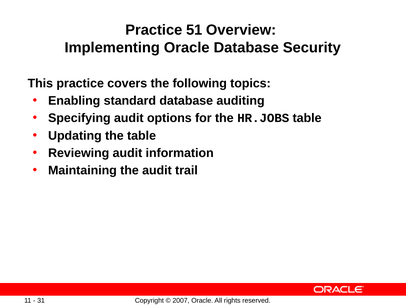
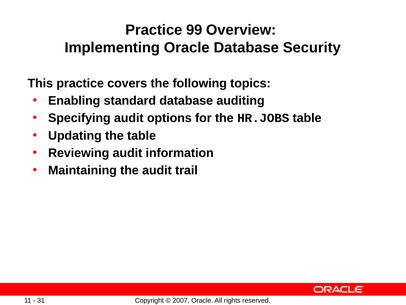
51: 51 -> 99 (194, 30)
